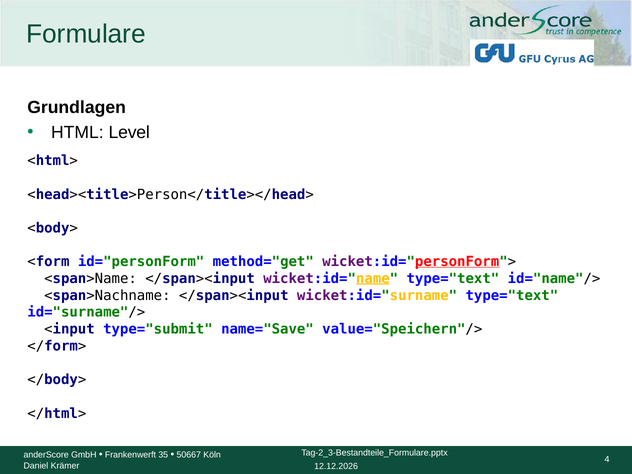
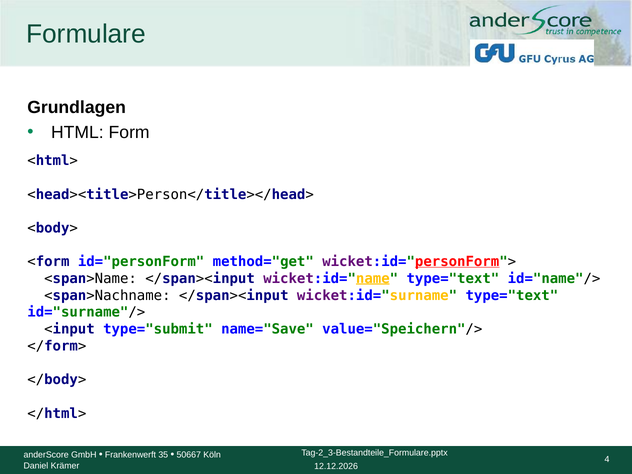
Level: Level -> Form (129, 132)
